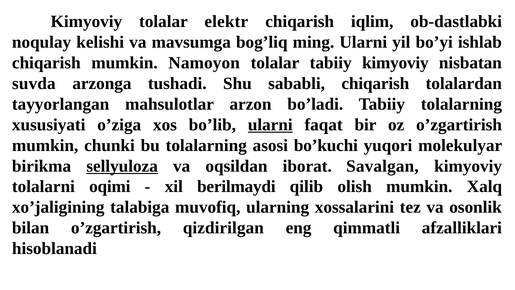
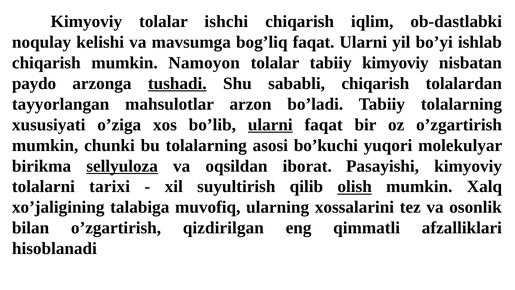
elektr: elektr -> ishchi (226, 22)
bog’liq ming: ming -> faqat (314, 42)
suvda: suvda -> paydo (34, 83)
tushadi underline: none -> present (177, 83)
Savalgan: Savalgan -> Pasayishi (383, 166)
oqimi: oqimi -> tarixi (110, 186)
berilmaydi: berilmaydi -> suyultirish (236, 186)
olish underline: none -> present (355, 186)
